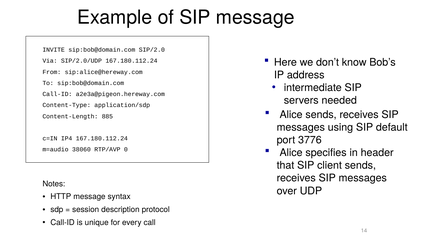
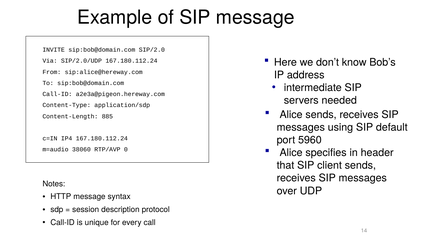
3776: 3776 -> 5960 (310, 140)
